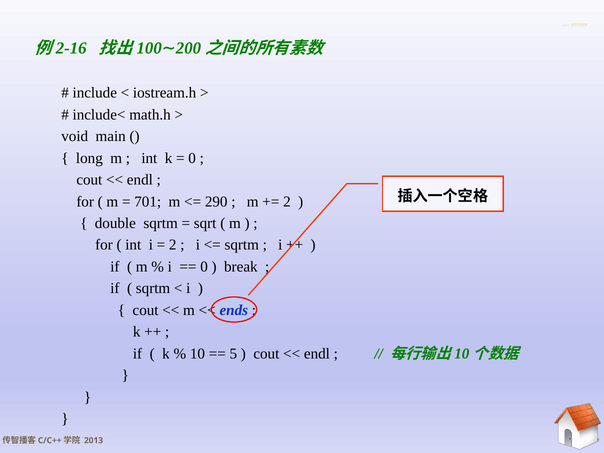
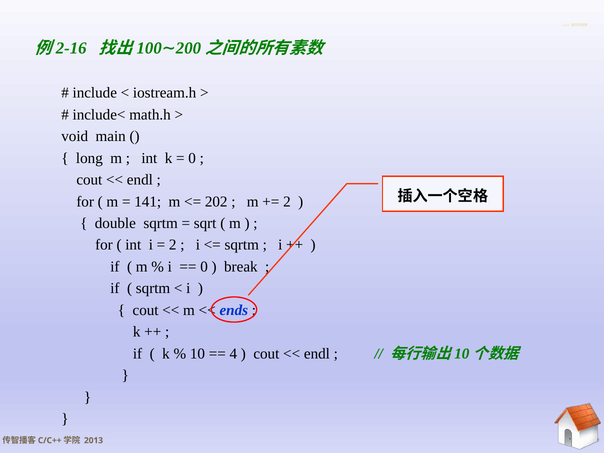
701: 701 -> 141 (148, 202)
290: 290 -> 202 (216, 202)
5: 5 -> 4 (233, 354)
